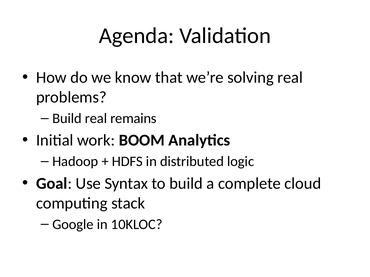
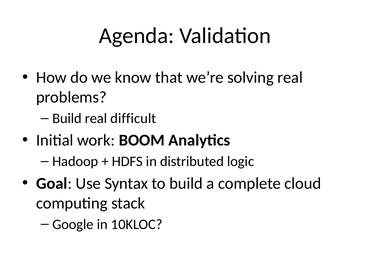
remains: remains -> difficult (133, 119)
